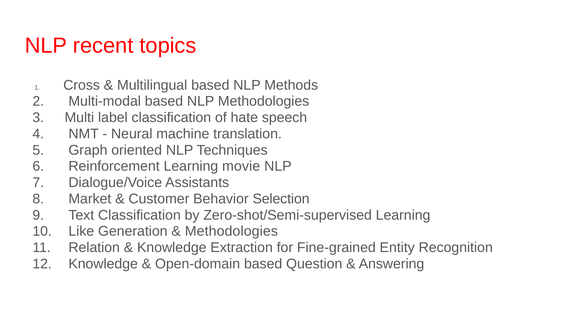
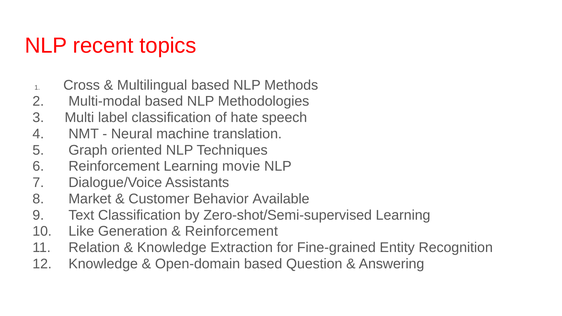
Selection: Selection -> Available (281, 199)
Methodologies: Methodologies -> Reinforcement (231, 231)
